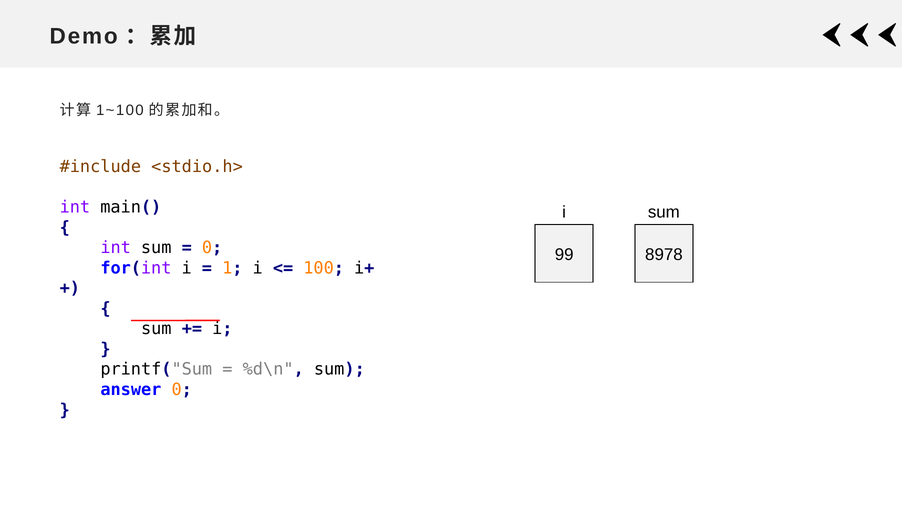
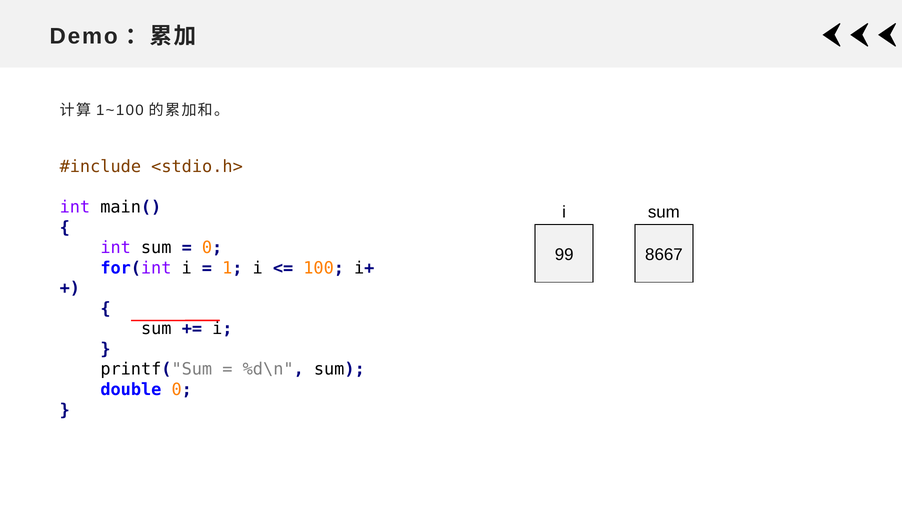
8978: 8978 -> 8667 (664, 255)
answer: answer -> double (131, 390)
